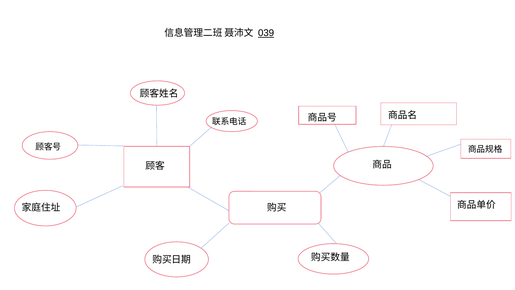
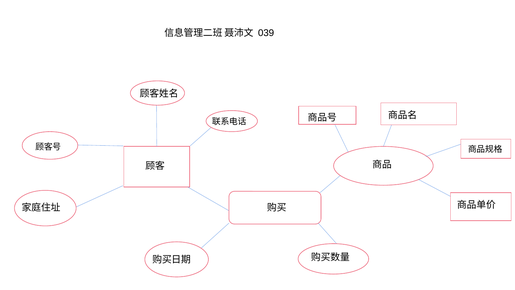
039 underline: present -> none (266, 33)
